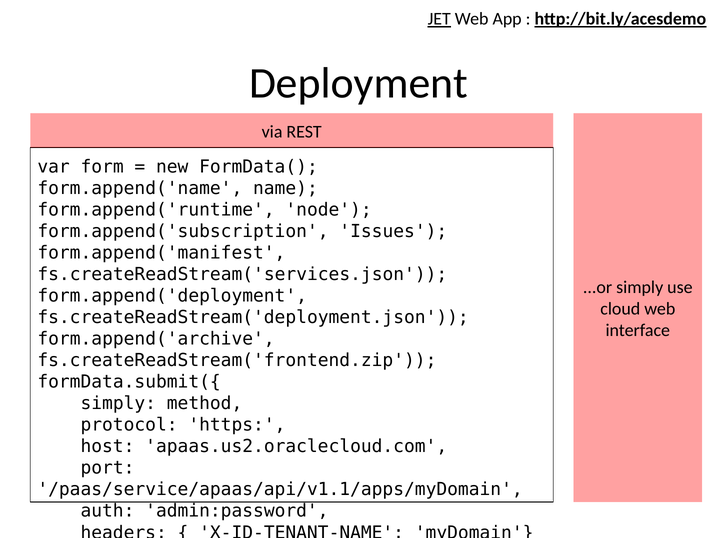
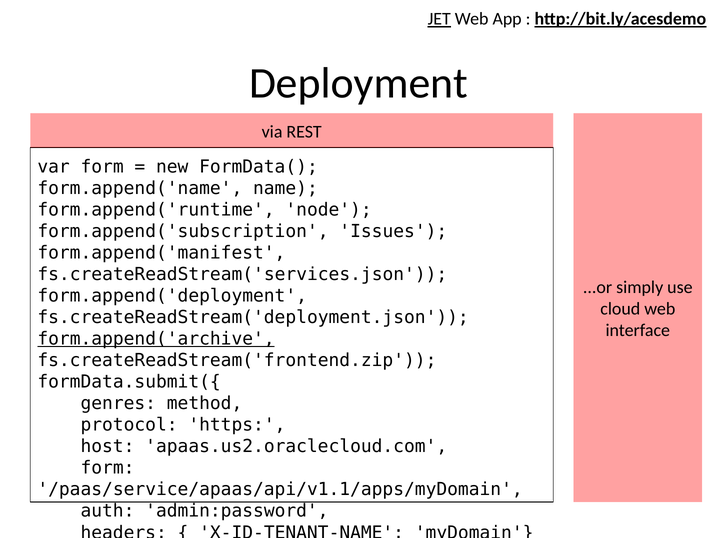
form.append('archive underline: none -> present (156, 339)
simply: simply -> genres (118, 403)
port: port -> form (108, 468)
